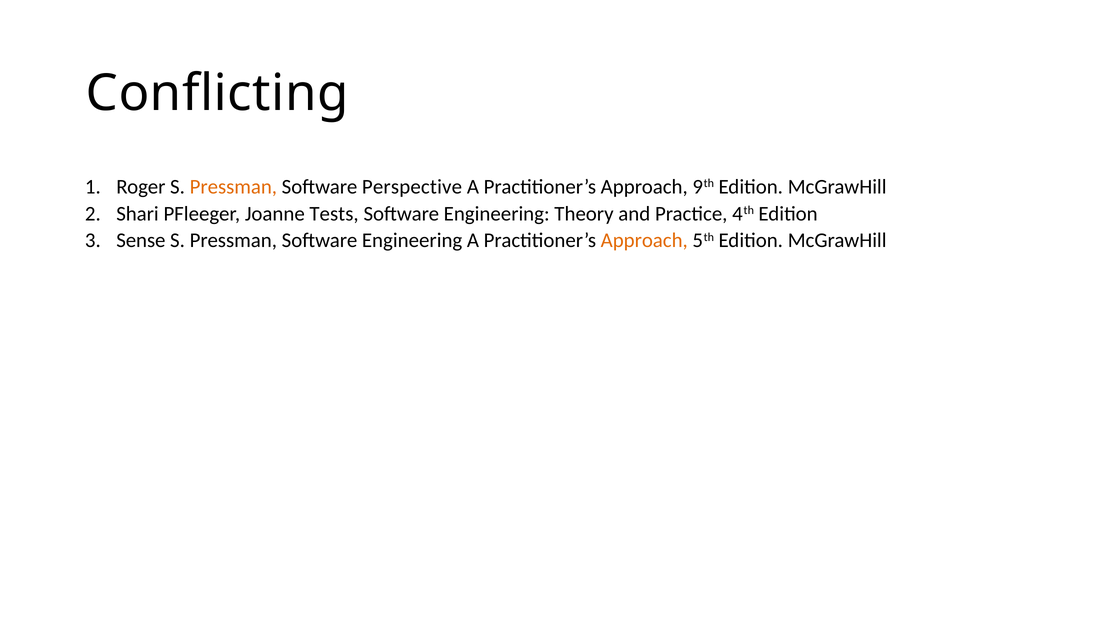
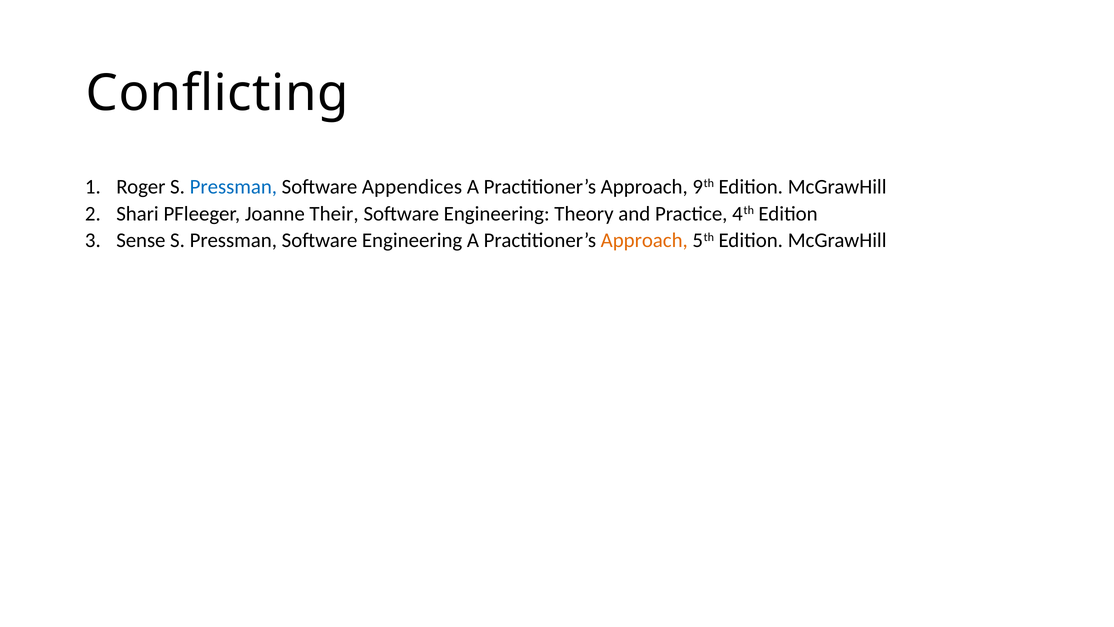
Pressman colour: orange -> blue (233, 187)
Perspective: Perspective -> Appendices (412, 187)
Tests: Tests -> Their (334, 214)
